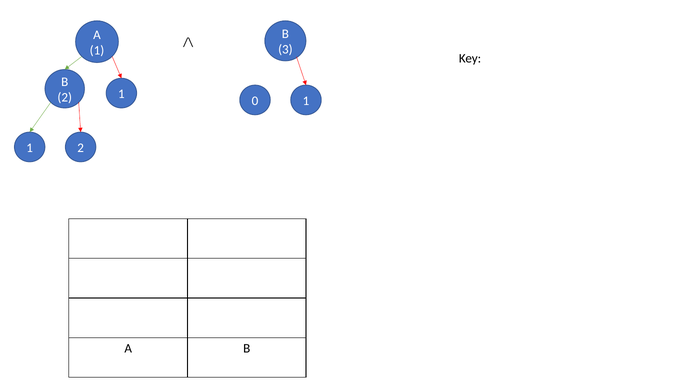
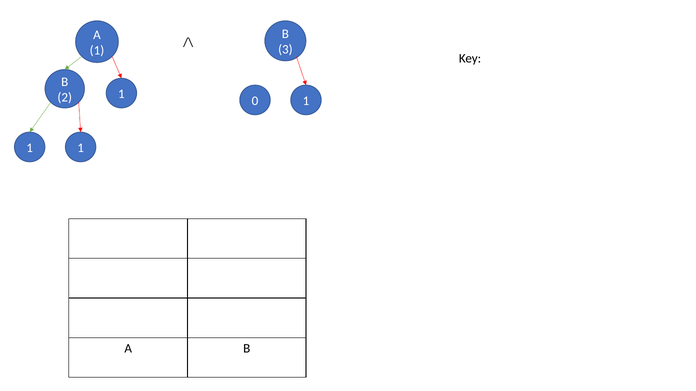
2: 2 -> 1 (81, 148)
